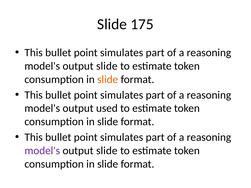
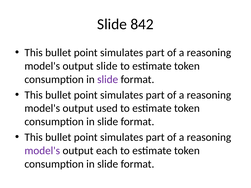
175: 175 -> 842 (142, 24)
slide colour: orange -> purple (108, 79)
slide: slide -> each (107, 151)
